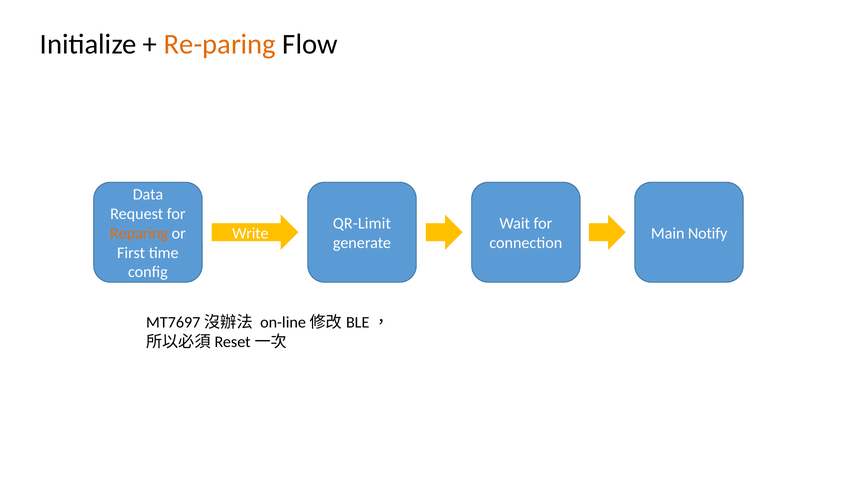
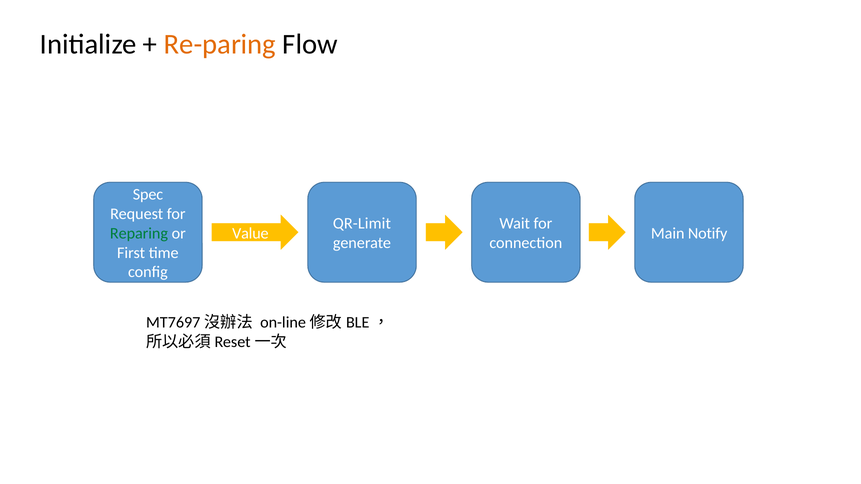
Data: Data -> Spec (148, 195)
Reparing colour: orange -> green (139, 233)
Write: Write -> Value (250, 233)
